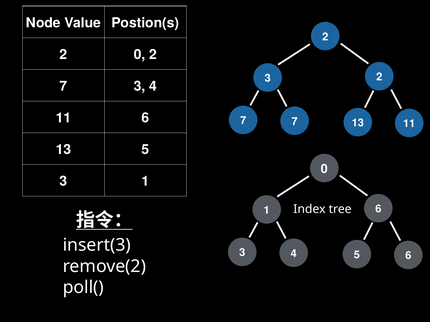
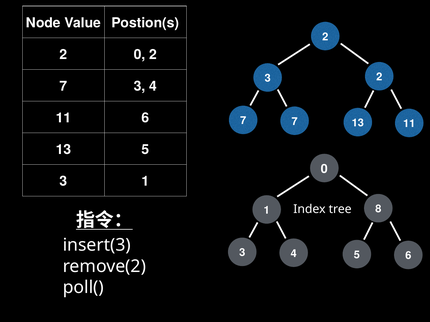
1 6: 6 -> 8 (378, 209)
